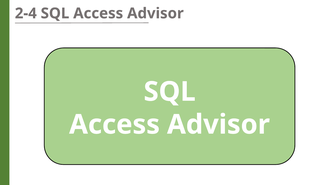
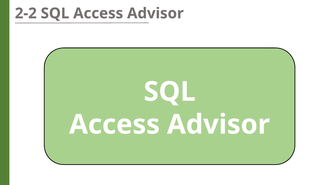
2-4: 2-4 -> 2-2 (26, 13)
